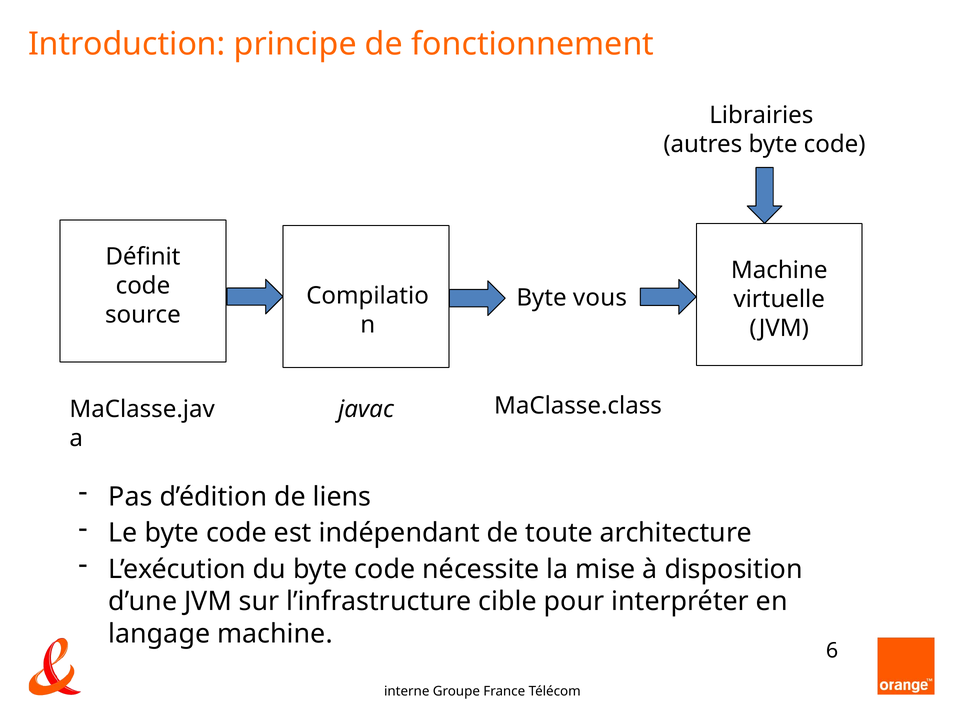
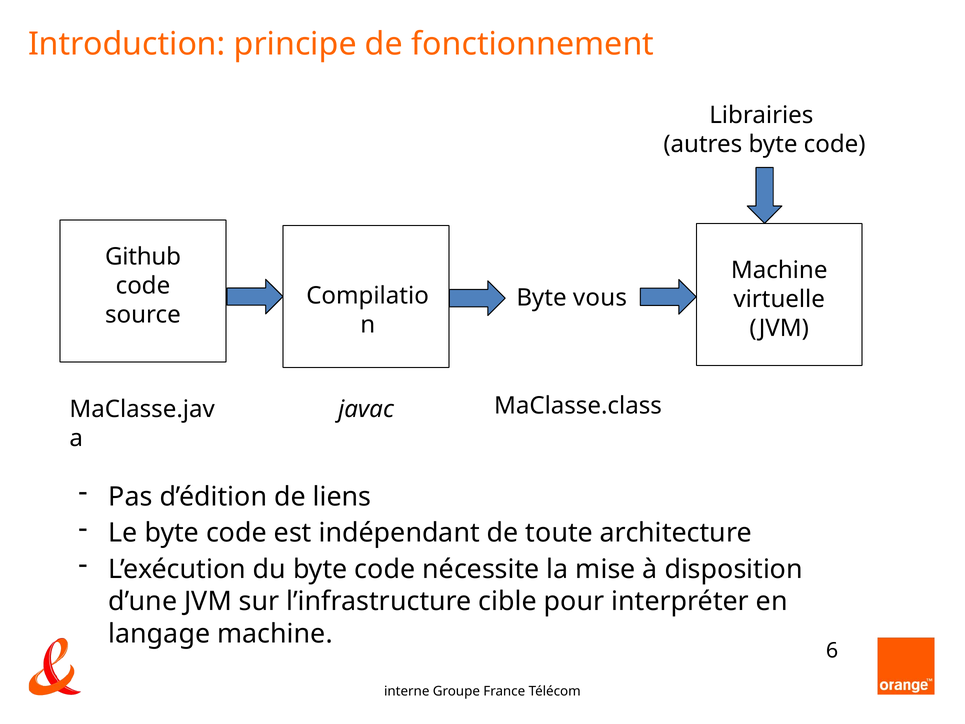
Définit: Définit -> Github (143, 257)
